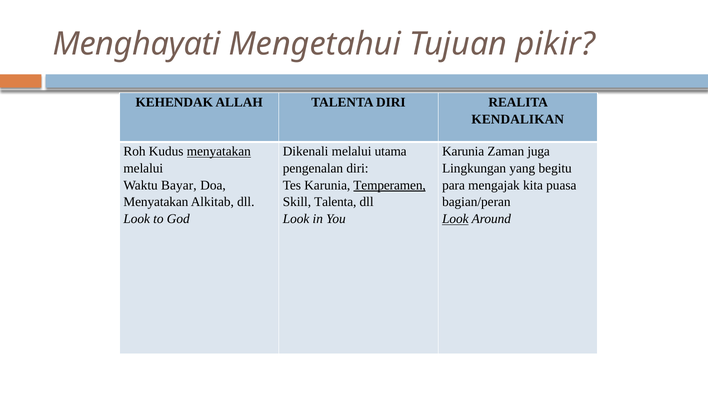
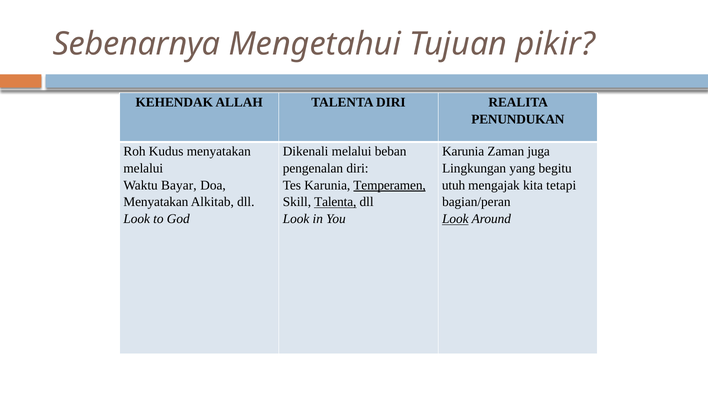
Menghayati: Menghayati -> Sebenarnya (137, 44)
KENDALIKAN: KENDALIKAN -> PENUNDUKAN (518, 119)
menyatakan underline: present -> none (219, 152)
utama: utama -> beban (391, 152)
para: para -> utuh (454, 185)
puasa: puasa -> tetapi (561, 185)
Talenta underline: none -> present (335, 202)
